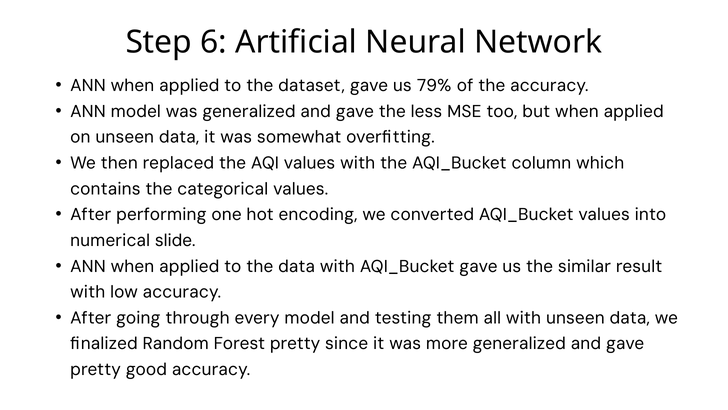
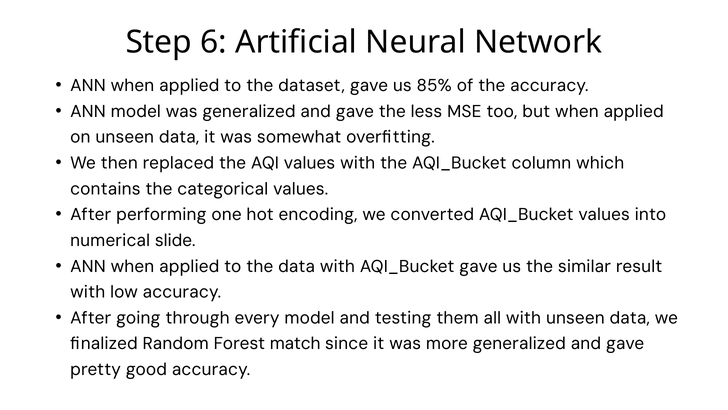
79%: 79% -> 85% (434, 86)
Forest pretty: pretty -> match (295, 343)
